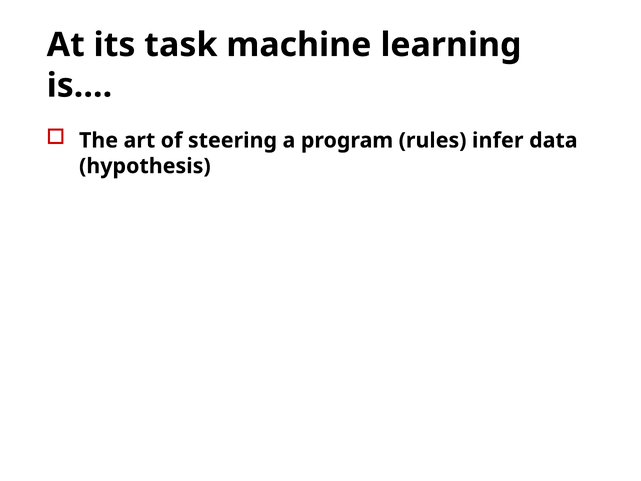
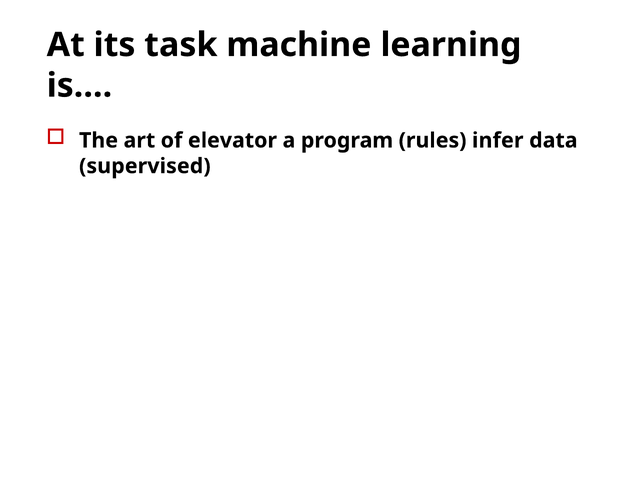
steering: steering -> elevator (232, 140)
hypothesis: hypothesis -> supervised (145, 166)
